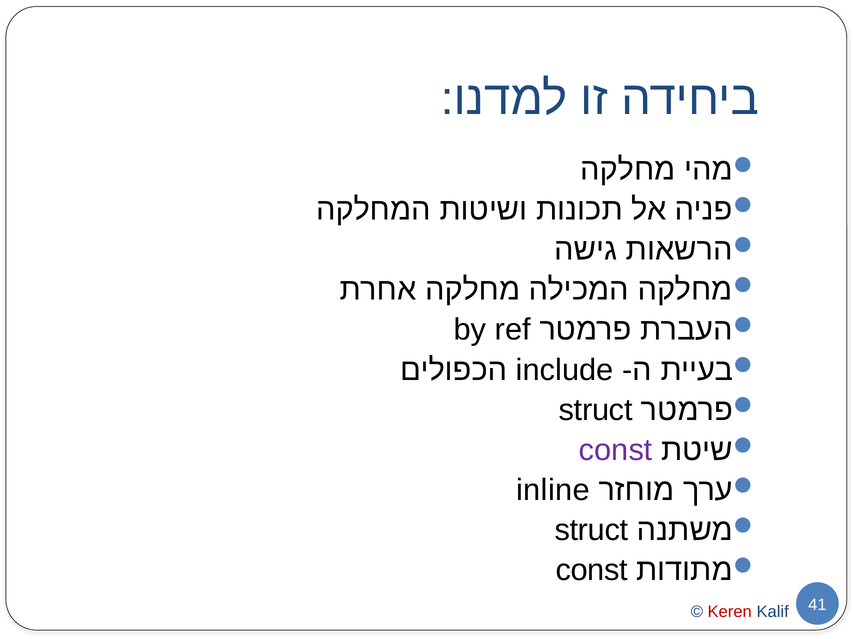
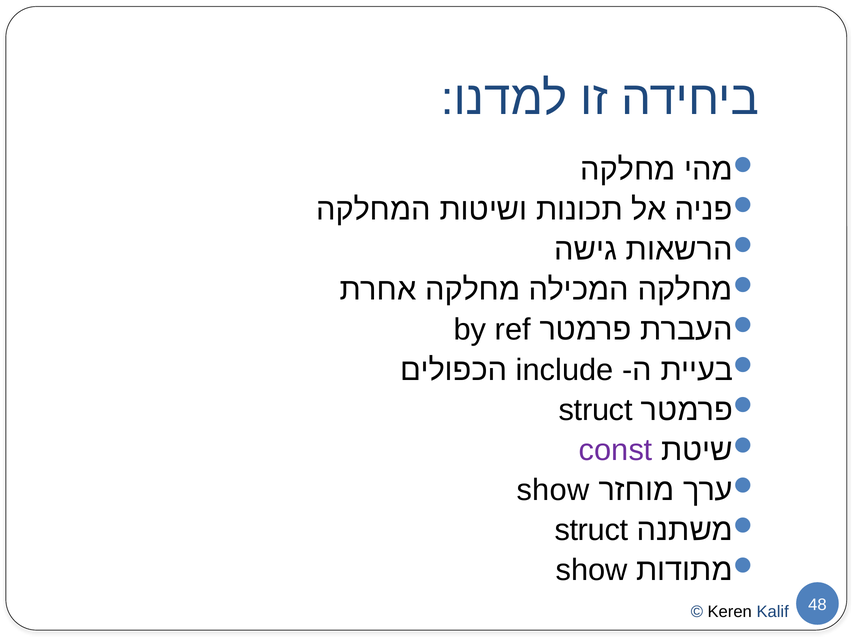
inline: inline -> show (553, 490)
const: const -> show (592, 571)
Keren colour: red -> black (730, 612)
41: 41 -> 48 (817, 605)
